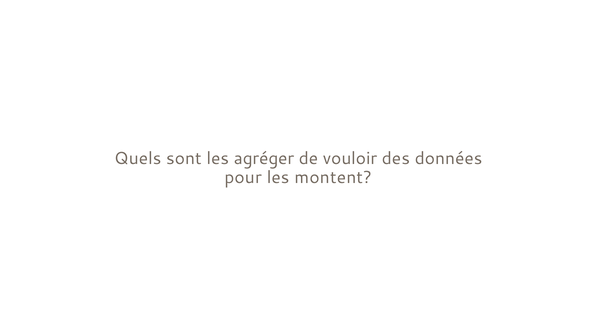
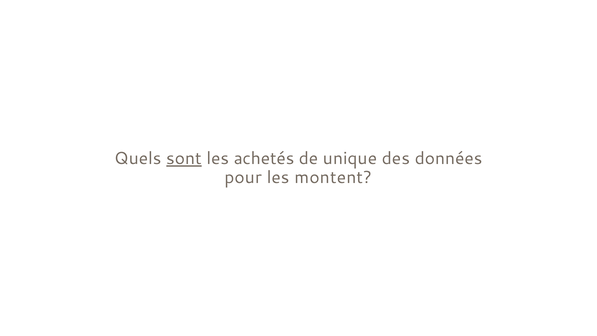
sont underline: none -> present (184, 158)
agréger: agréger -> achetés (264, 158)
vouloir: vouloir -> unique (350, 158)
